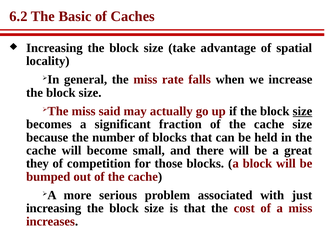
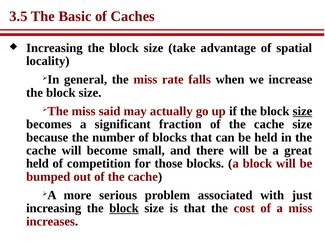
6.2: 6.2 -> 3.5 (18, 16)
they: they -> held (37, 163)
block underline: none -> present (124, 208)
